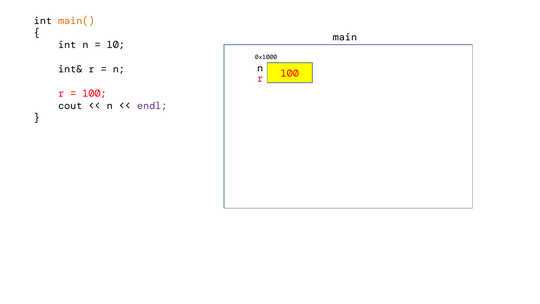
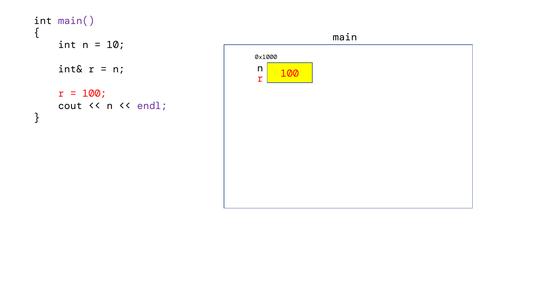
main( colour: orange -> purple (76, 21)
